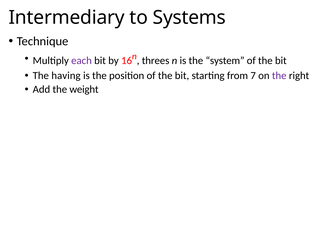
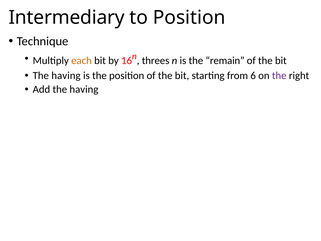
to Systems: Systems -> Position (189, 18)
each colour: purple -> orange (82, 61)
system: system -> remain (225, 61)
7: 7 -> 6 (253, 76)
Add the weight: weight -> having (84, 89)
